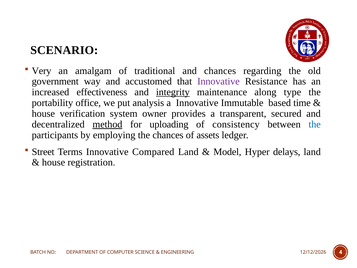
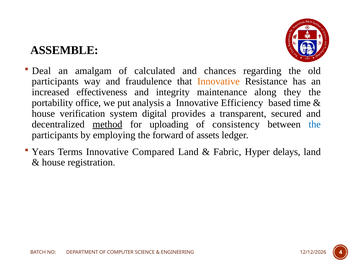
SCENARIO: SCENARIO -> ASSEMBLE (64, 50)
Very: Very -> Deal (41, 71)
traditional: traditional -> calculated (155, 71)
government: government -> participants (55, 81)
accustomed: accustomed -> fraudulence (149, 81)
Innovative colour: purple -> orange (218, 81)
integrity underline: present -> none (173, 92)
type: type -> they (292, 92)
Immutable: Immutable -> Efficiency (242, 103)
owner: owner -> digital (154, 114)
the chances: chances -> forward (168, 135)
Street: Street -> Years (43, 152)
Model: Model -> Fabric (227, 152)
